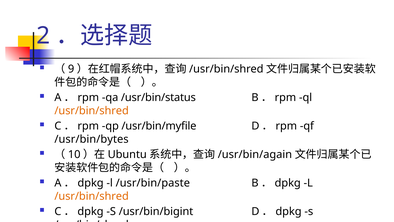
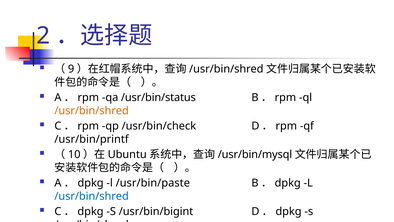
/usr/bin/myfile: /usr/bin/myfile -> /usr/bin/check (159, 126)
/usr/bin/bytes: /usr/bin/bytes -> /usr/bin/printf (92, 139)
/usr/bin/again: /usr/bin/again -> /usr/bin/mysql (255, 154)
/usr/bin/shred colour: orange -> blue (92, 196)
